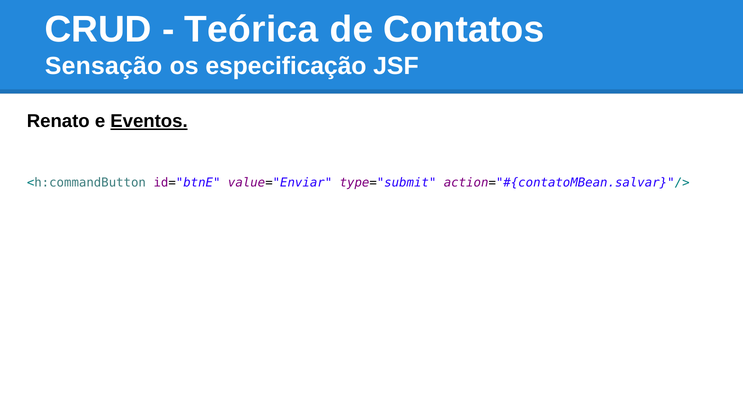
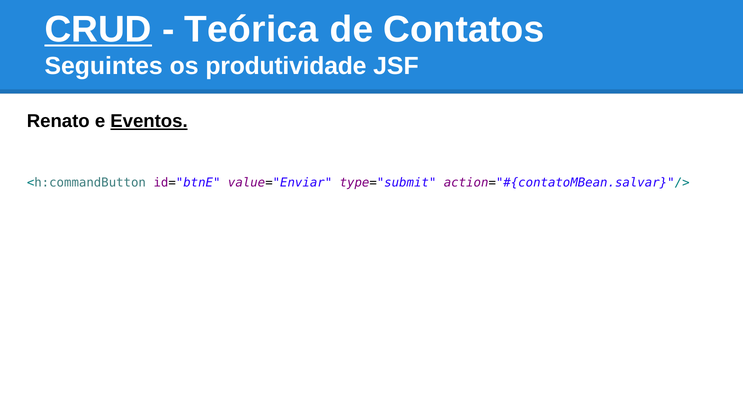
CRUD underline: none -> present (98, 30)
Sensação: Sensação -> Seguintes (104, 66)
especificação: especificação -> produtividade (286, 66)
